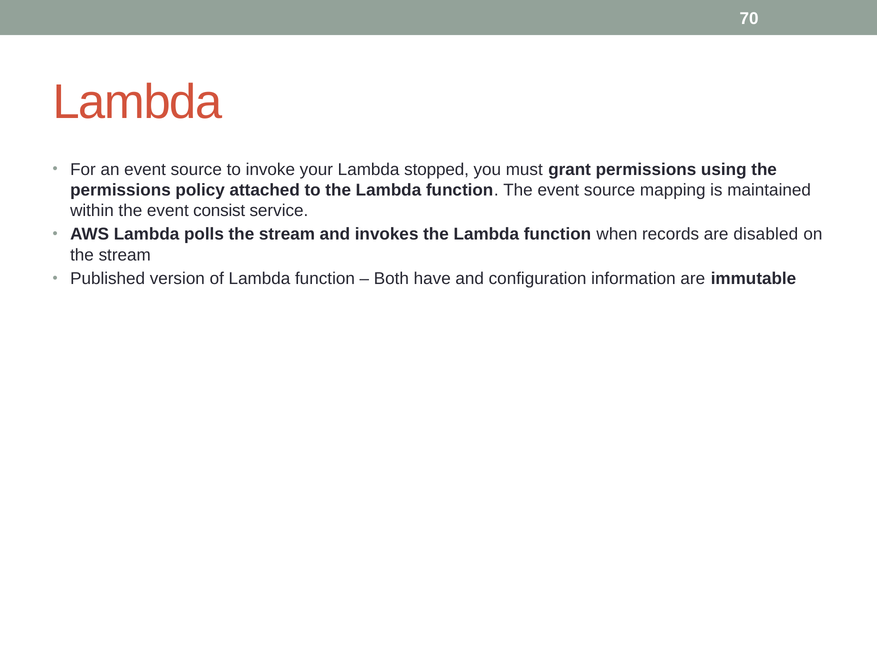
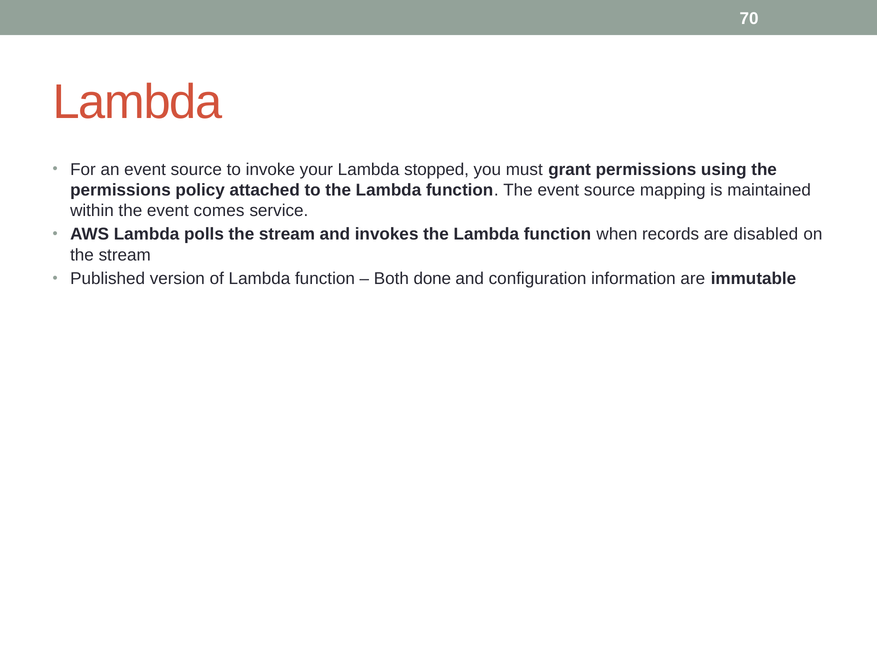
consist: consist -> comes (219, 210)
have: have -> done (432, 279)
